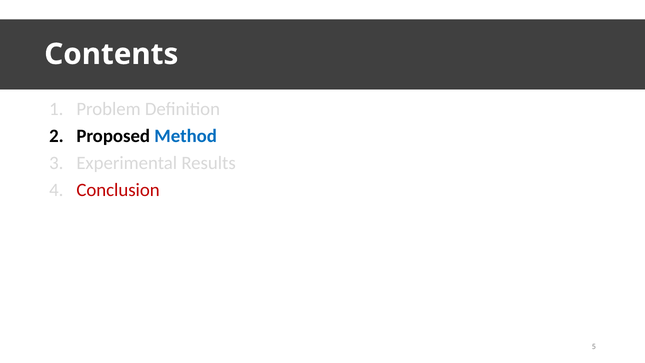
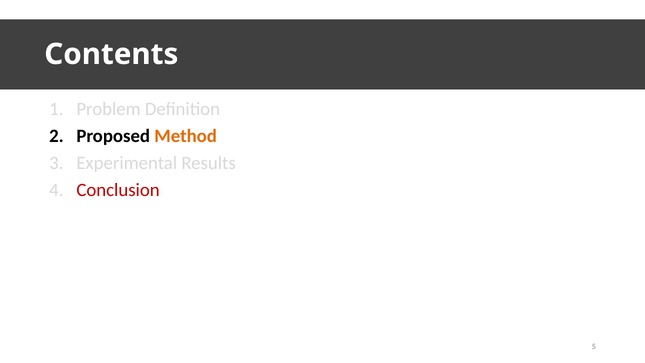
Method colour: blue -> orange (186, 136)
